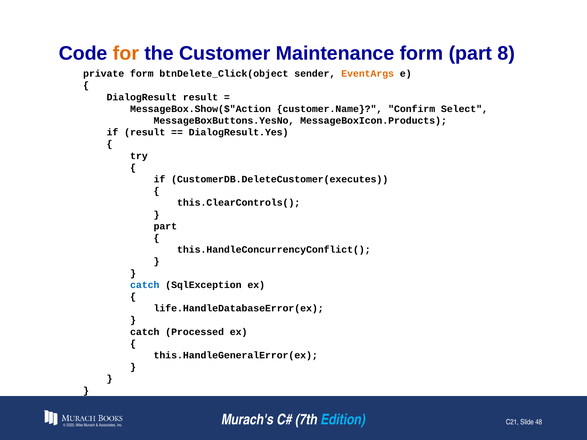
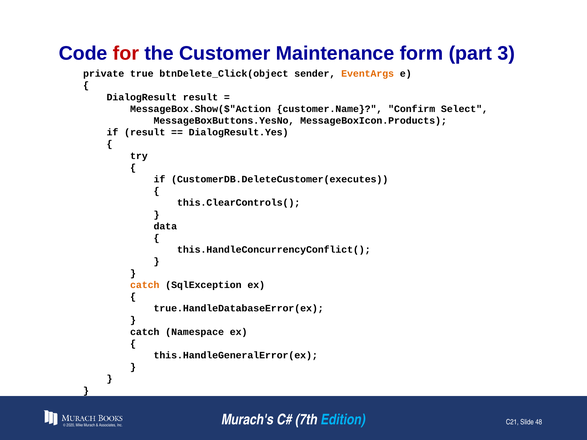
for colour: orange -> red (126, 53)
8: 8 -> 3 (506, 53)
private form: form -> true (142, 74)
part: part -> data (165, 226)
catch colour: blue -> orange (145, 285)
life.HandleDatabaseError(ex: life.HandleDatabaseError(ex -> true.HandleDatabaseError(ex (239, 309)
Processed: Processed -> Namespace (195, 332)
